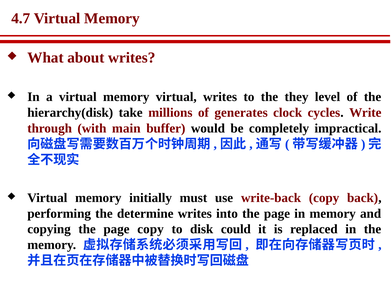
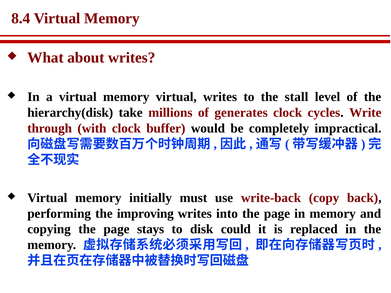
4.7: 4.7 -> 8.4 (21, 18)
they: they -> stall (296, 97)
with main: main -> clock (126, 128)
determine: determine -> improving (145, 214)
page copy: copy -> stays (151, 229)
